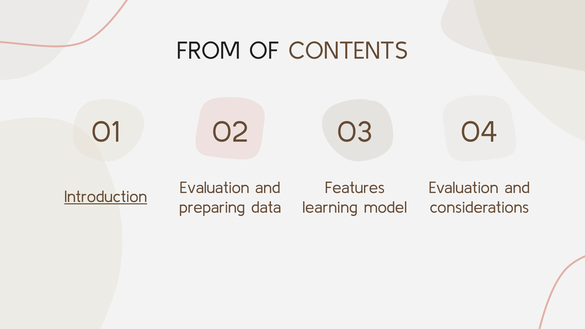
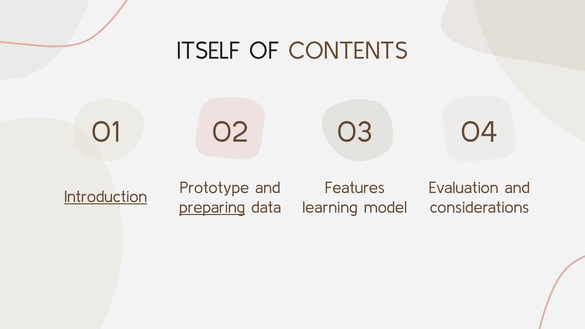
FROM: FROM -> ITSELF (209, 51)
Evaluation: Evaluation -> Prototype (214, 188)
preparing underline: none -> present (212, 207)
